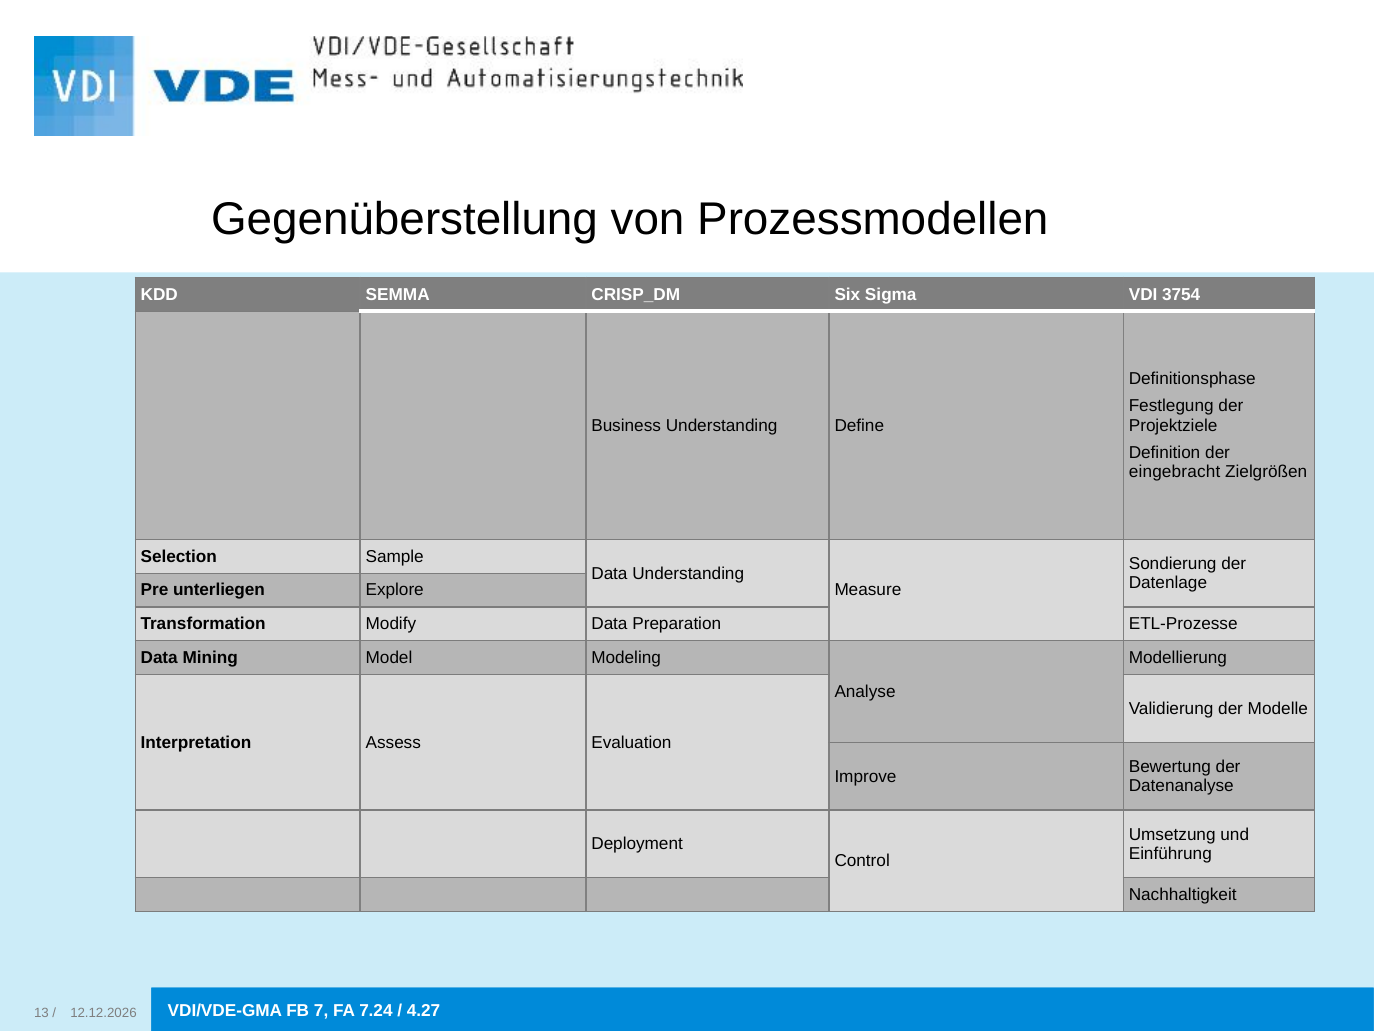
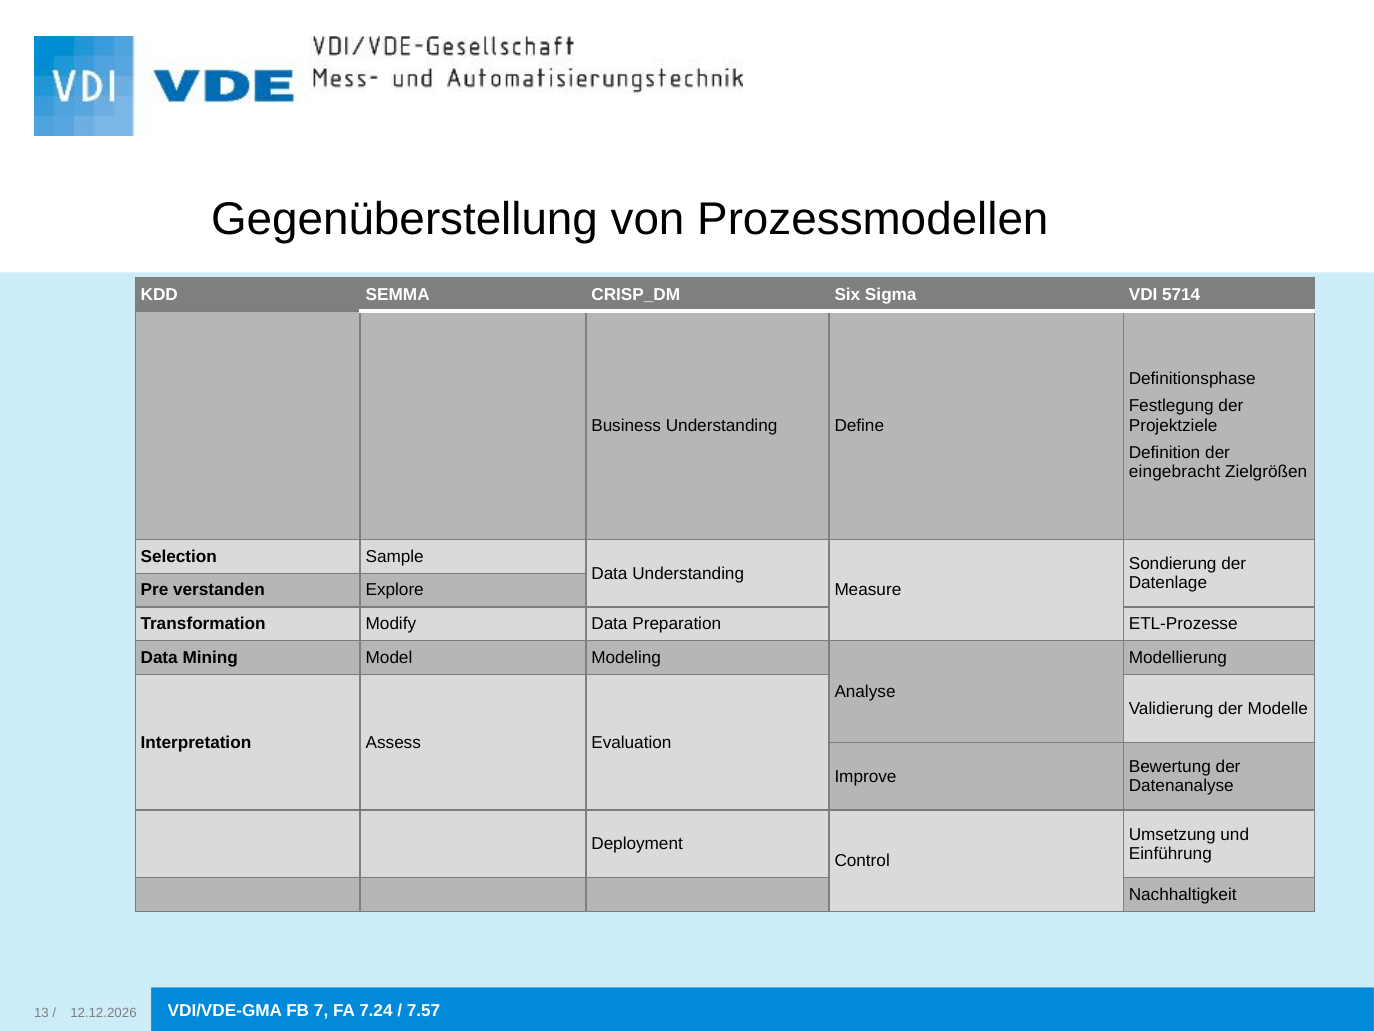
3754: 3754 -> 5714 (1181, 294)
unterliegen: unterliegen -> verstanden (219, 590)
4.27: 4.27 -> 7.57 (424, 1011)
